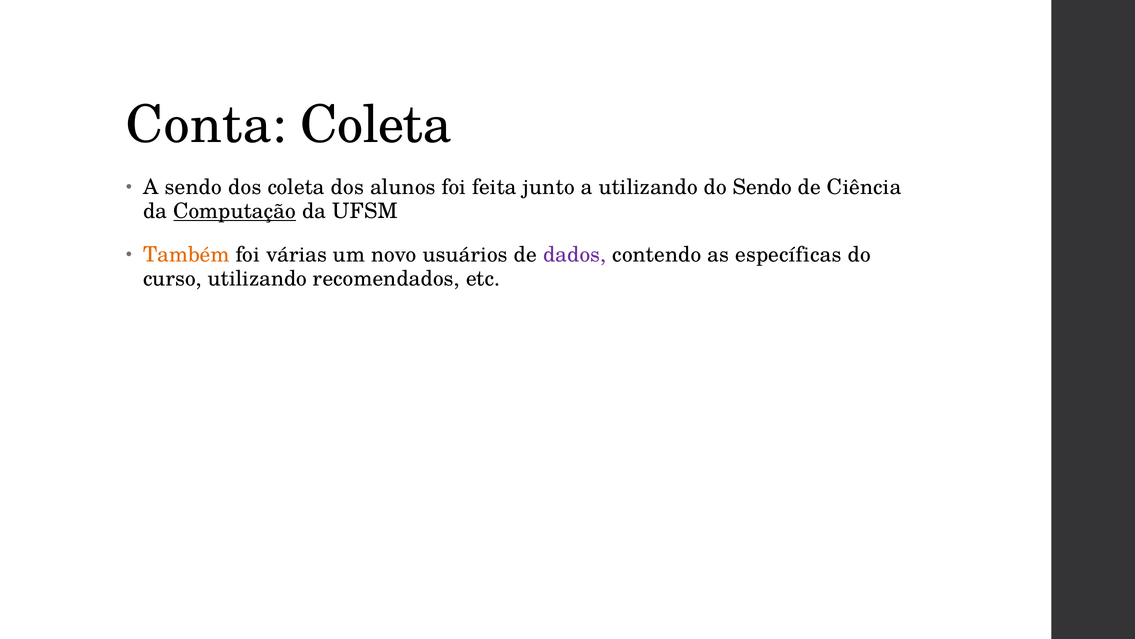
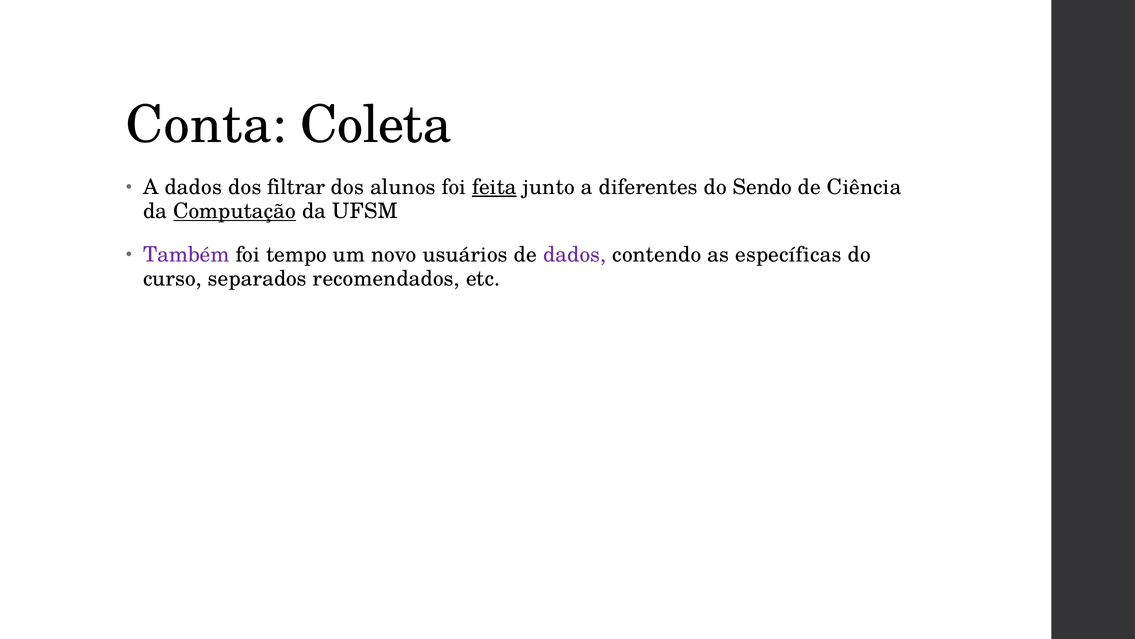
A sendo: sendo -> dados (193, 187)
dos coleta: coleta -> filtrar (296, 187)
feita underline: none -> present (494, 187)
a utilizando: utilizando -> diferentes (648, 187)
Também colour: orange -> purple (186, 254)
várias: várias -> tempo (296, 254)
curso utilizando: utilizando -> separados (257, 279)
